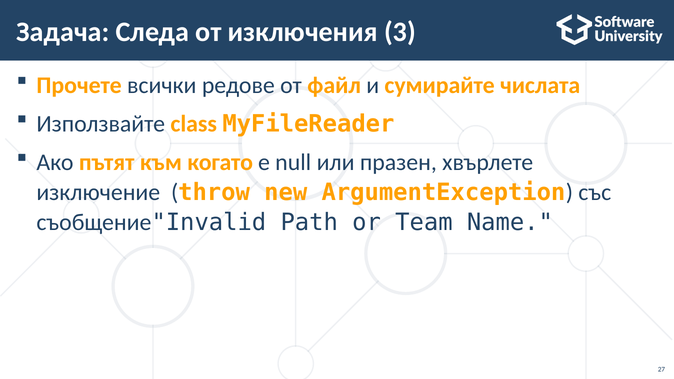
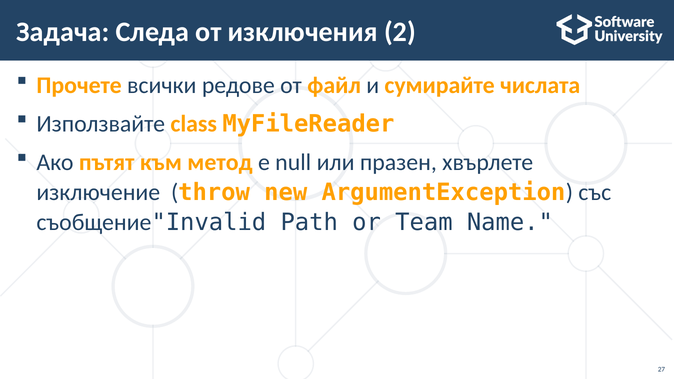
3: 3 -> 2 (400, 32)
когато: когато -> метод (220, 162)
